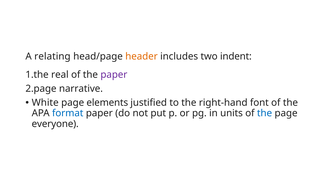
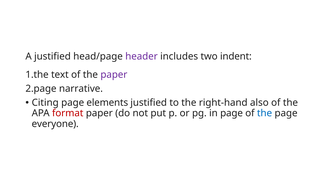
A relating: relating -> justified (52, 56)
header colour: orange -> purple (142, 56)
real: real -> text (60, 75)
White: White -> Citing (45, 103)
font: font -> also (259, 103)
format colour: blue -> red (68, 113)
in units: units -> page (232, 113)
